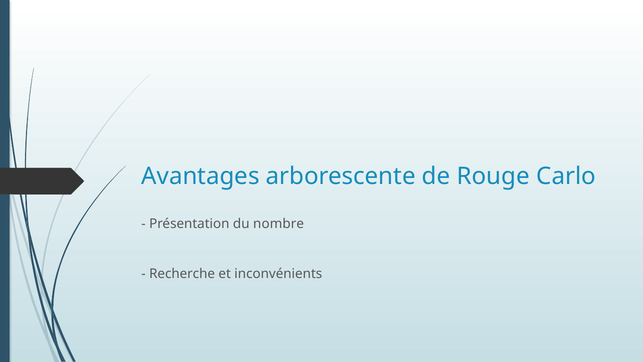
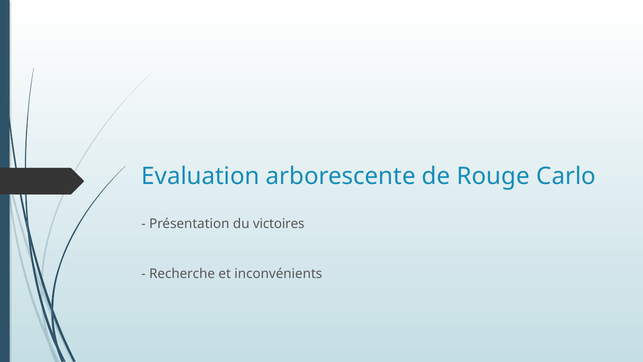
Avantages: Avantages -> Evaluation (200, 176)
nombre: nombre -> victoires (279, 224)
